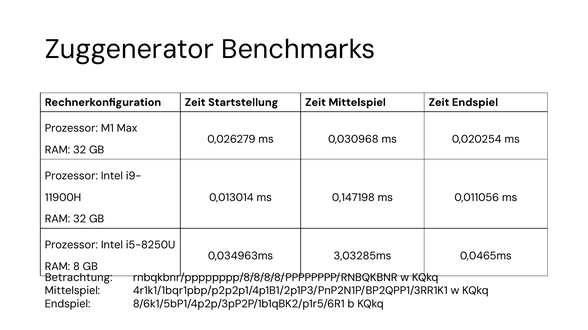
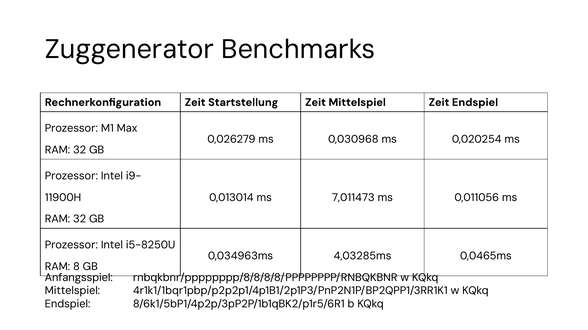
0,147198: 0,147198 -> 7,011473 (353, 198)
3,03285ms: 3,03285ms -> 4,03285ms (362, 256)
Betrachtung: Betrachtung -> Anfangsspiel (79, 278)
